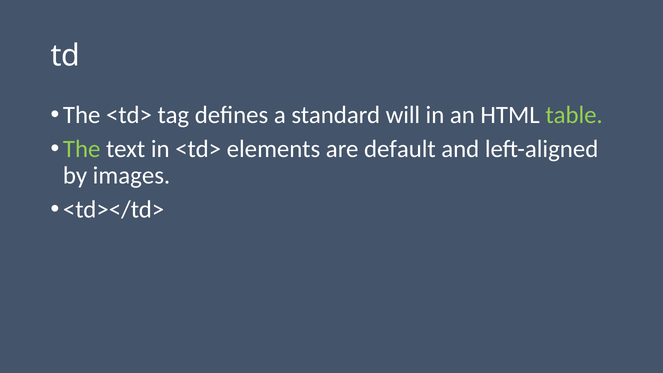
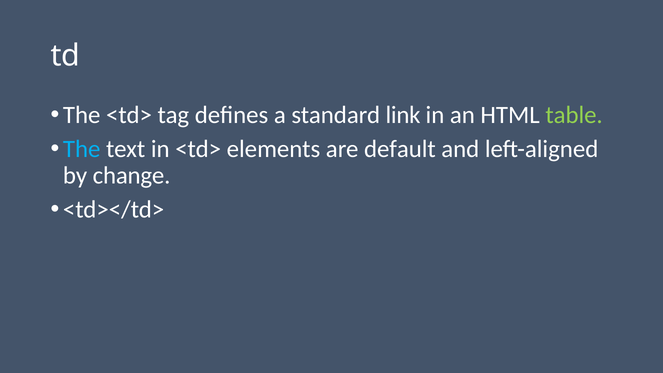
will: will -> link (403, 115)
The colour: light green -> light blue (82, 149)
images: images -> change (132, 176)
